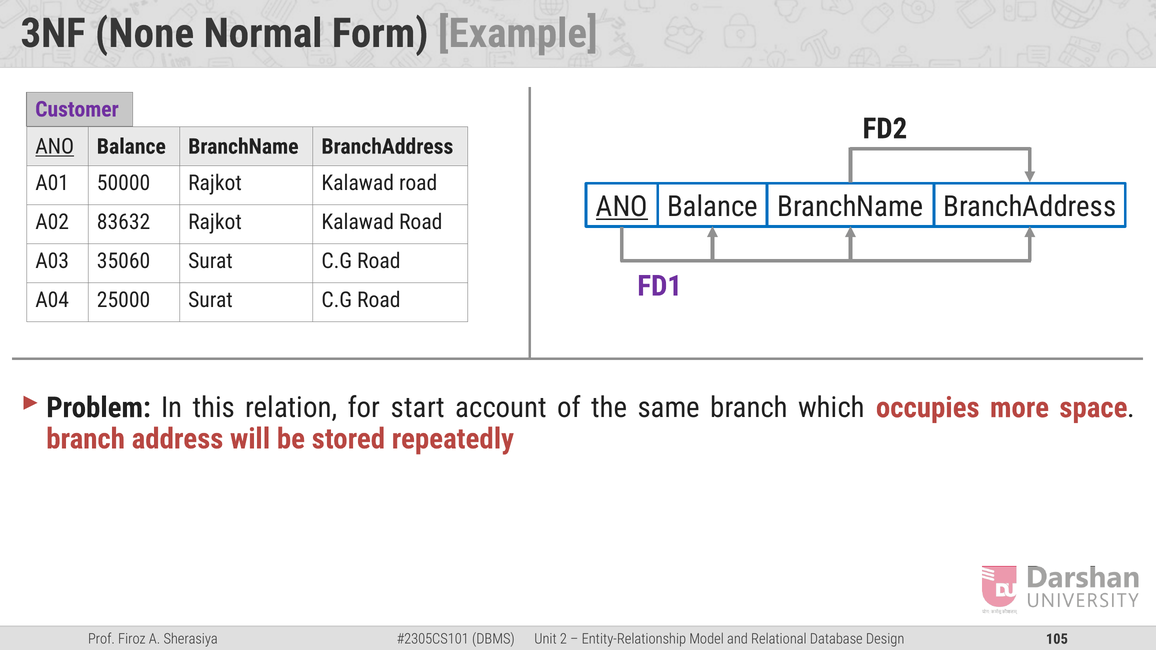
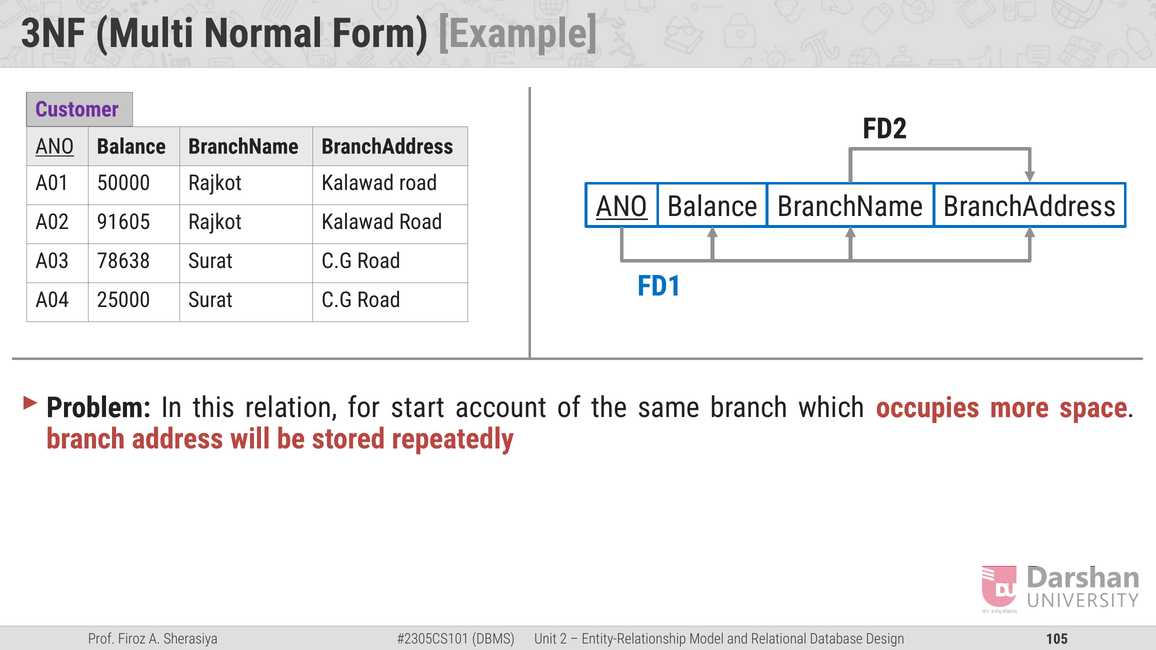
None: None -> Multi (144, 33)
83632: 83632 -> 91605 (124, 222)
35060: 35060 -> 78638 (124, 261)
FD1 colour: purple -> blue (660, 286)
